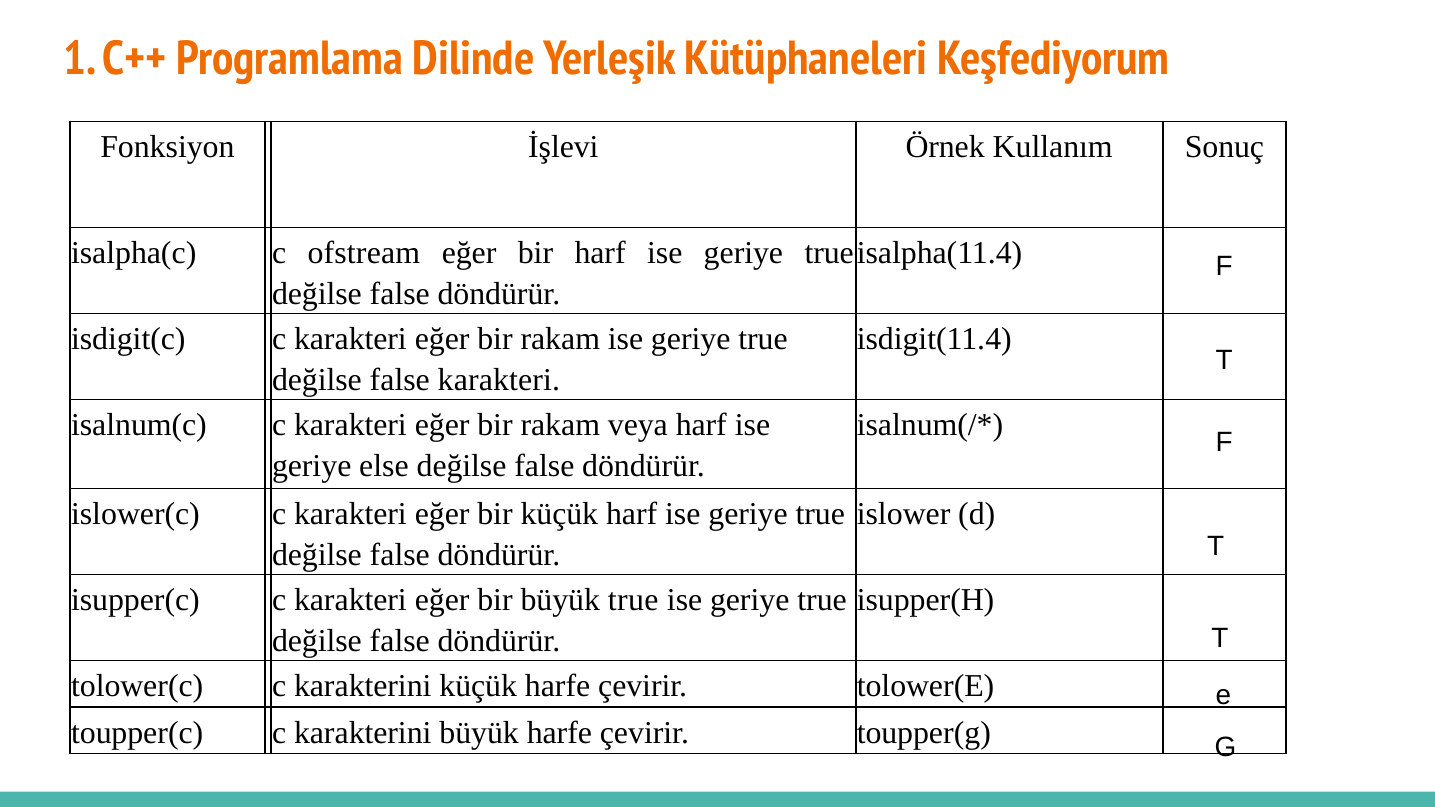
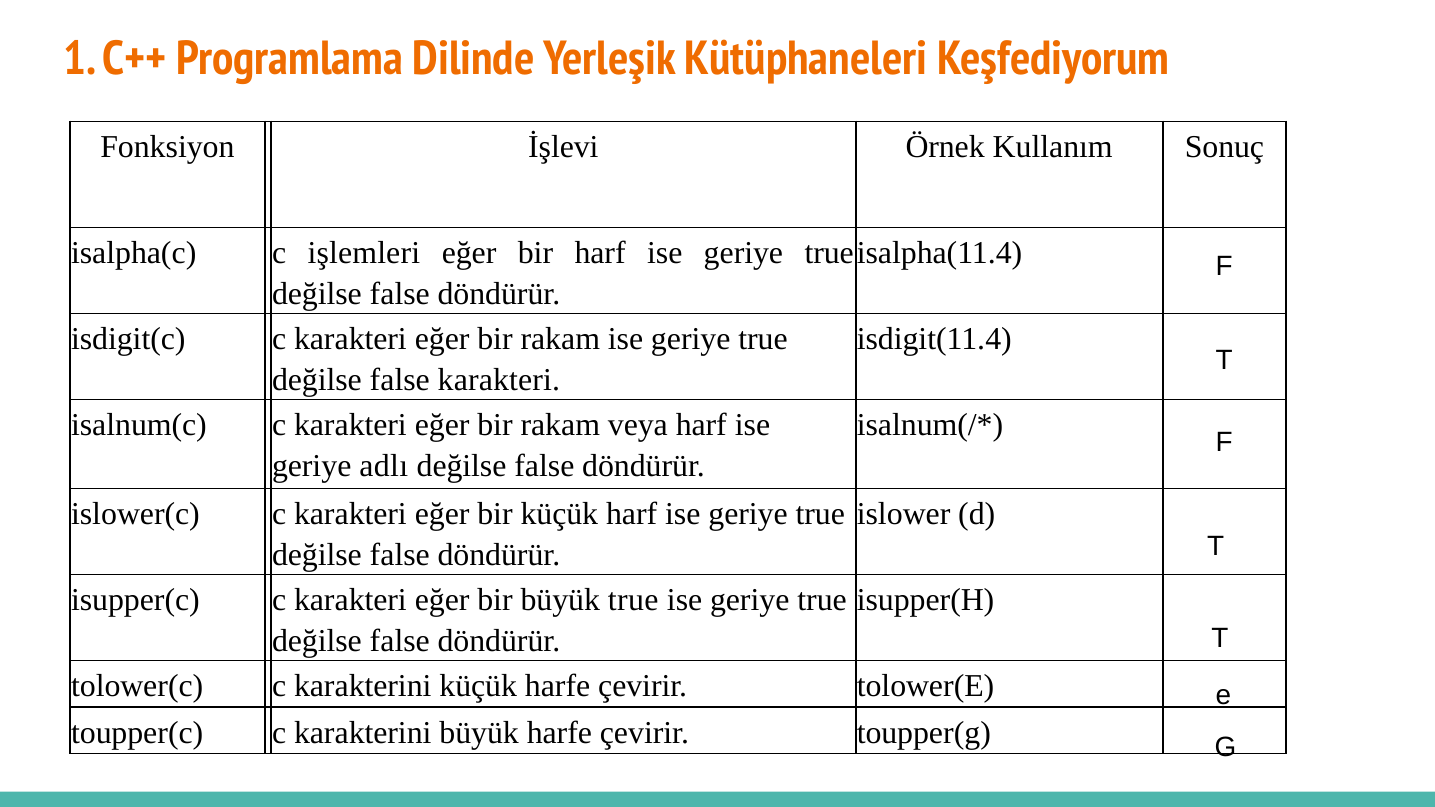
ofstream: ofstream -> işlemleri (364, 253)
else: else -> adlı (384, 466)
